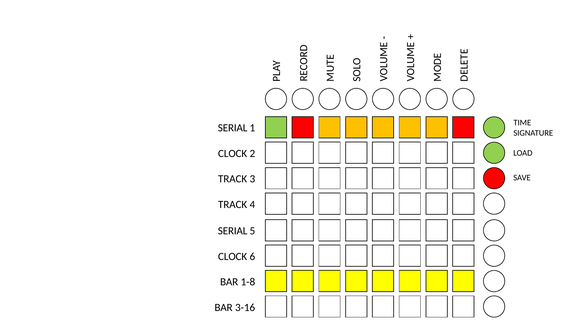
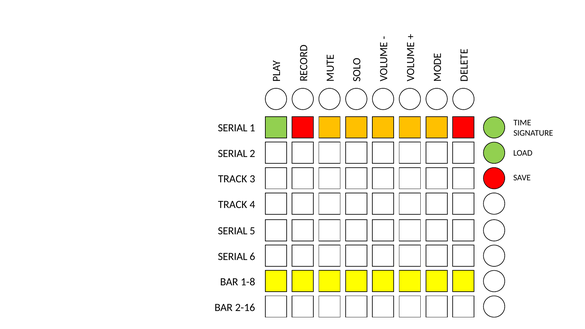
CLOCK: CLOCK -> SERIAL (233, 153)
CLOCK: CLOCK -> SERIAL (233, 257)
3-16: 3-16 -> 2-16 (245, 307)
